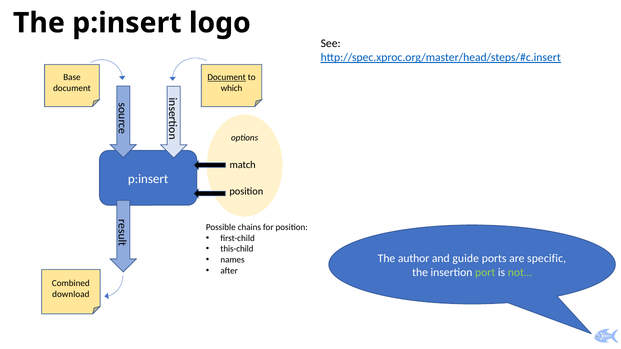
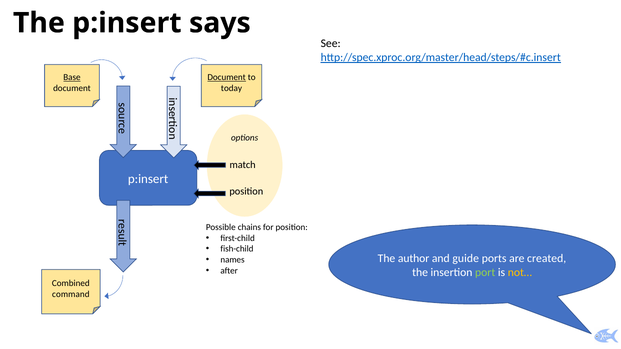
logo: logo -> says (220, 23)
Base underline: none -> present (72, 77)
which: which -> today (232, 88)
this-child: this-child -> fish-child (237, 249)
specific: specific -> created (547, 259)
not… colour: light green -> yellow (520, 272)
download: download -> command (71, 294)
